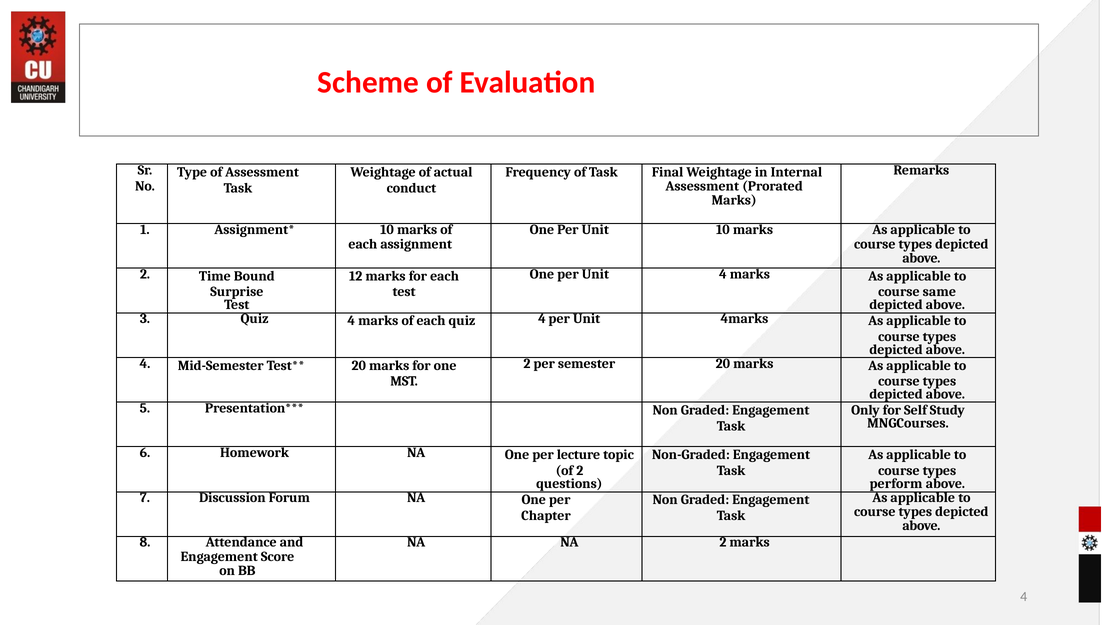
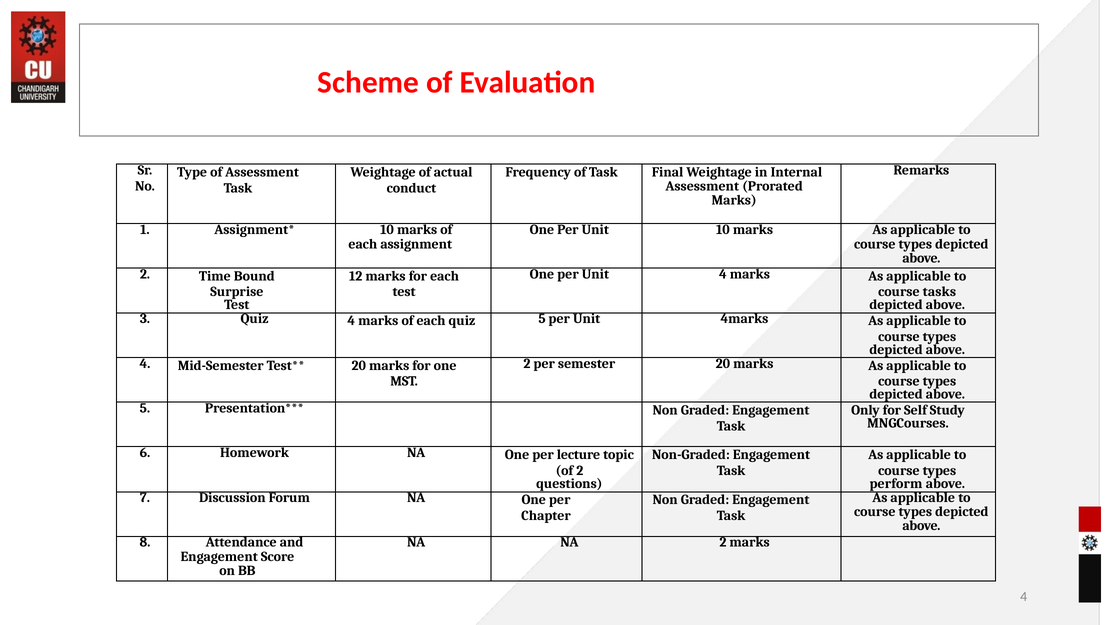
same: same -> tasks (939, 292)
each quiz 4: 4 -> 5 (542, 319)
